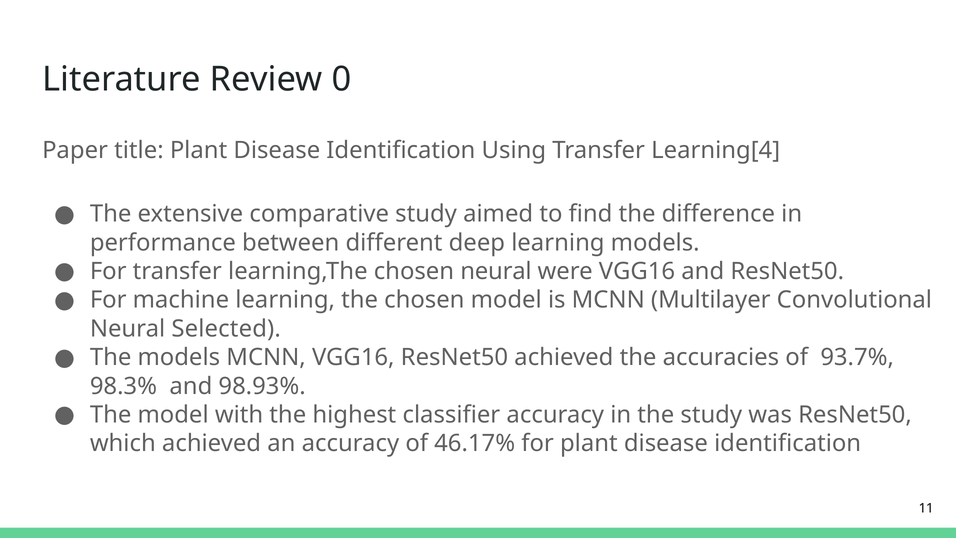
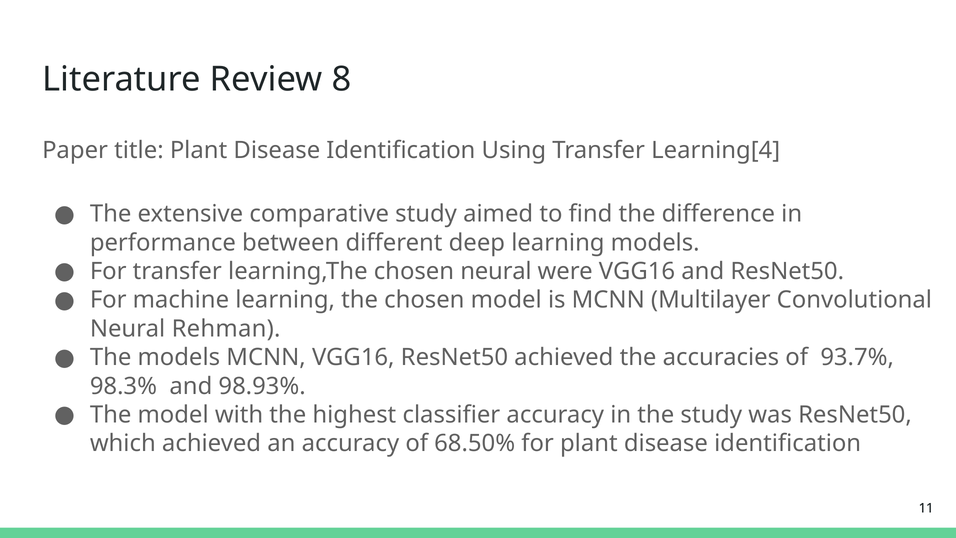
0: 0 -> 8 (341, 79)
Selected: Selected -> Rehman (226, 329)
46.17%: 46.17% -> 68.50% (475, 443)
